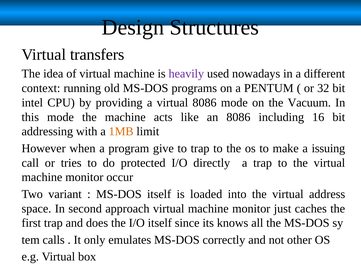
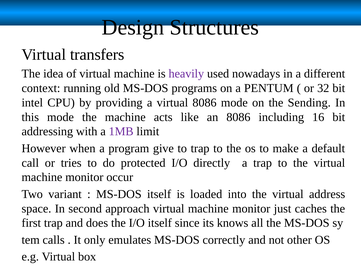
Vacuum: Vacuum -> Sending (309, 102)
1MB colour: orange -> purple (121, 131)
issuing: issuing -> default (328, 148)
